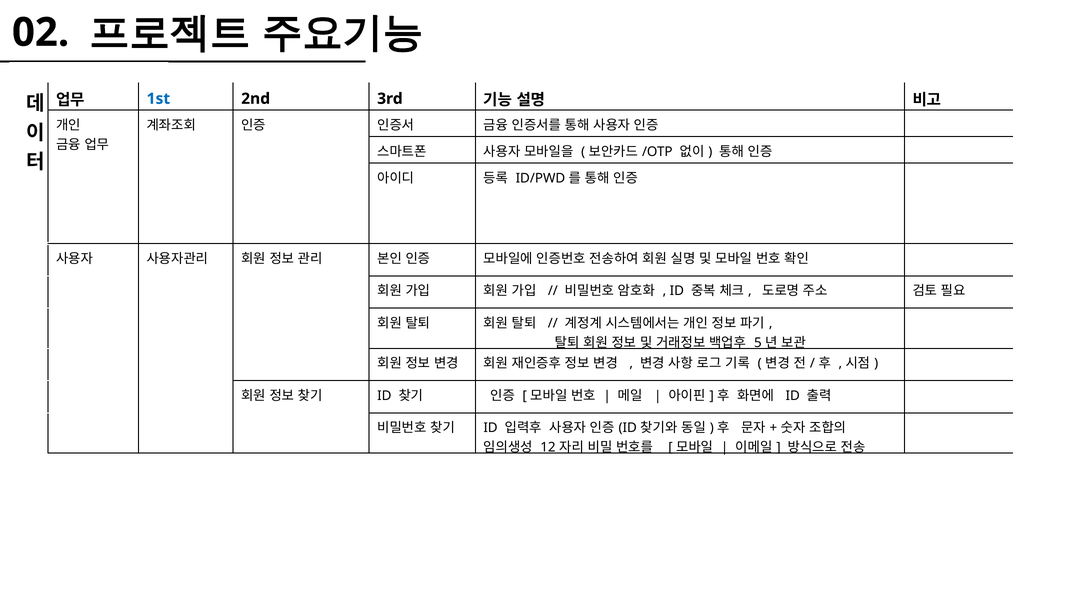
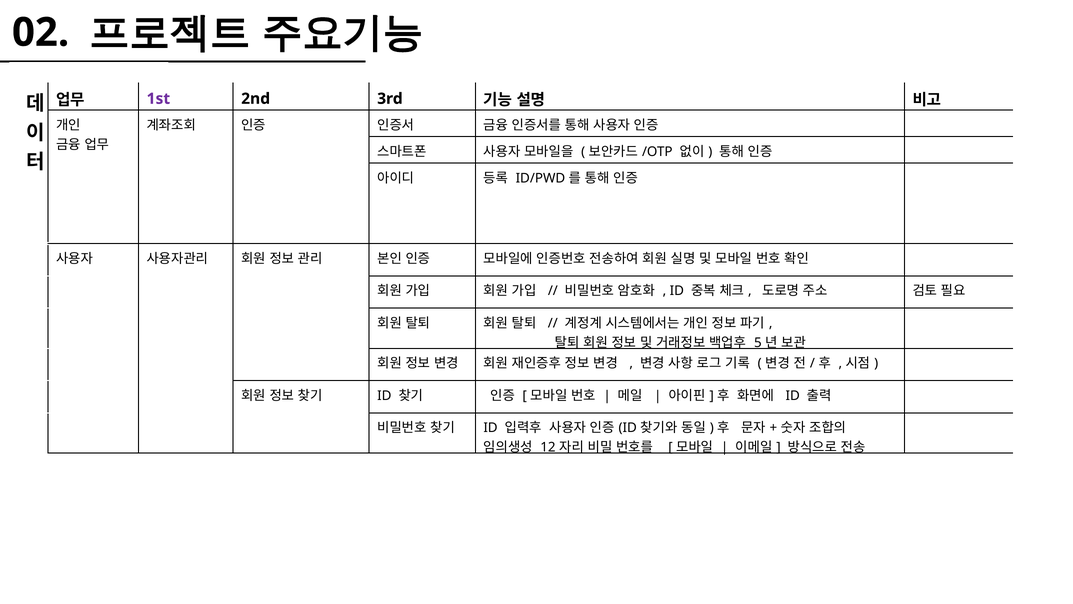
1st colour: blue -> purple (158, 99)
